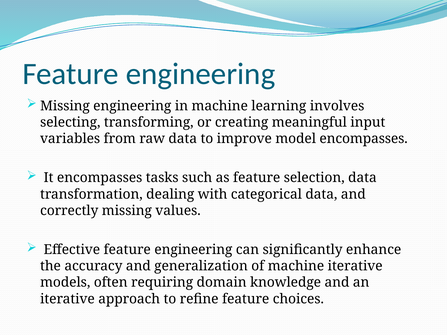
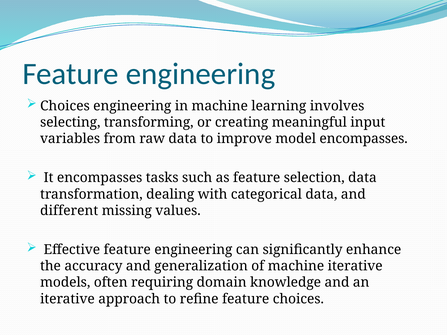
Missing: Missing -> Choices (65, 106)
correctly: correctly -> different (69, 211)
